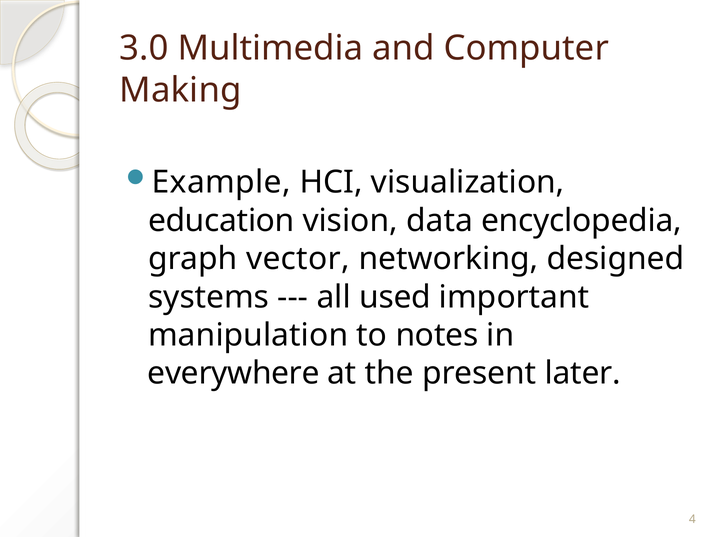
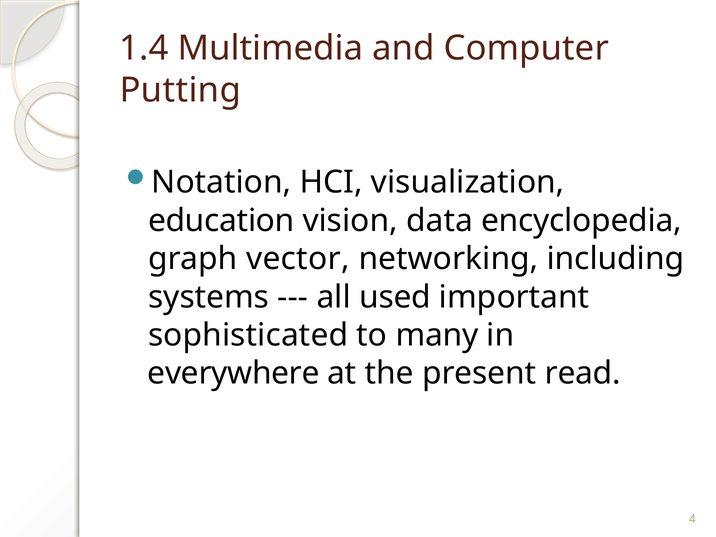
3.0: 3.0 -> 1.4 (144, 48)
Making: Making -> Putting (180, 90)
Example: Example -> Notation (221, 182)
designed: designed -> including (615, 259)
manipulation: manipulation -> sophisticated (248, 335)
notes: notes -> many (437, 335)
later: later -> read (583, 373)
